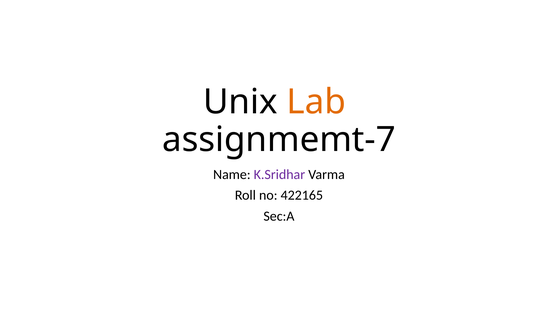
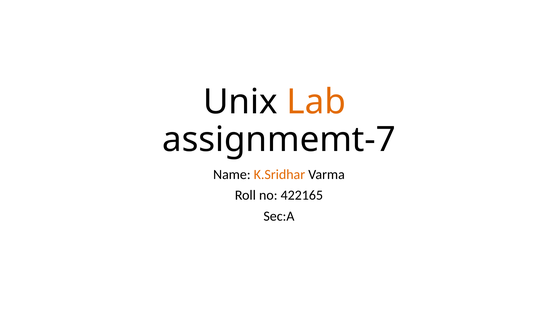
K.Sridhar colour: purple -> orange (279, 174)
